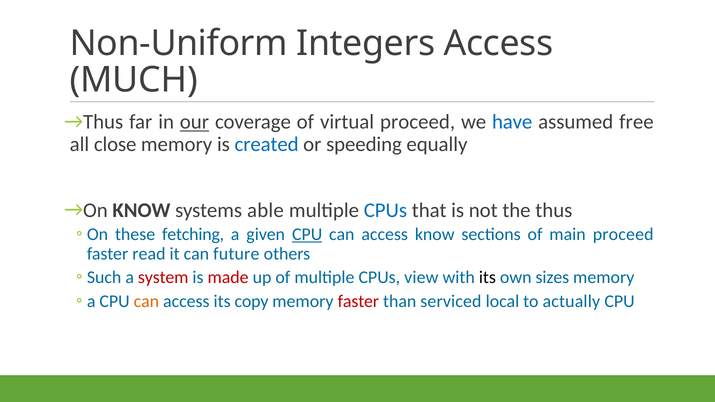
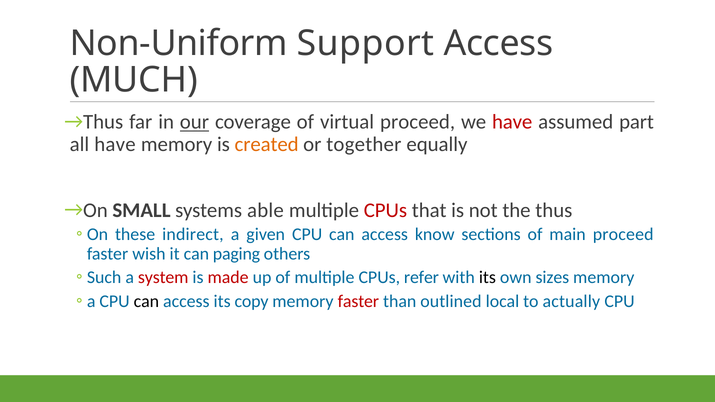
Integers: Integers -> Support (366, 44)
have colour: blue -> red (512, 122)
free: free -> part (637, 122)
all close: close -> have (115, 145)
created colour: blue -> orange (267, 145)
speeding: speeding -> together (364, 145)
KNOW: KNOW -> SMALL (141, 211)
CPUs colour: blue -> red (385, 211)
fetching: fetching -> indirect (193, 234)
CPU underline: present -> none (307, 234)
read: read -> wish (149, 254)
future: future -> paging (236, 254)
view: view -> refer (421, 278)
can colour: orange -> black (146, 301)
serviced: serviced -> outlined (451, 301)
